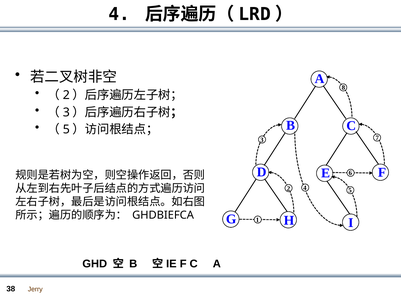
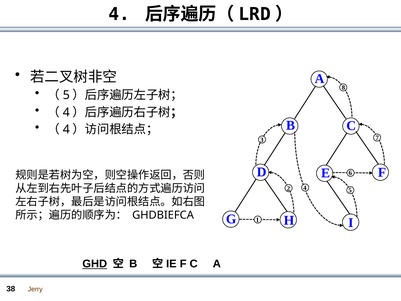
2: 2 -> 5 (66, 95)
3: 3 -> 4 (66, 112)
5: 5 -> 4 (66, 129)
GHD underline: none -> present (95, 264)
